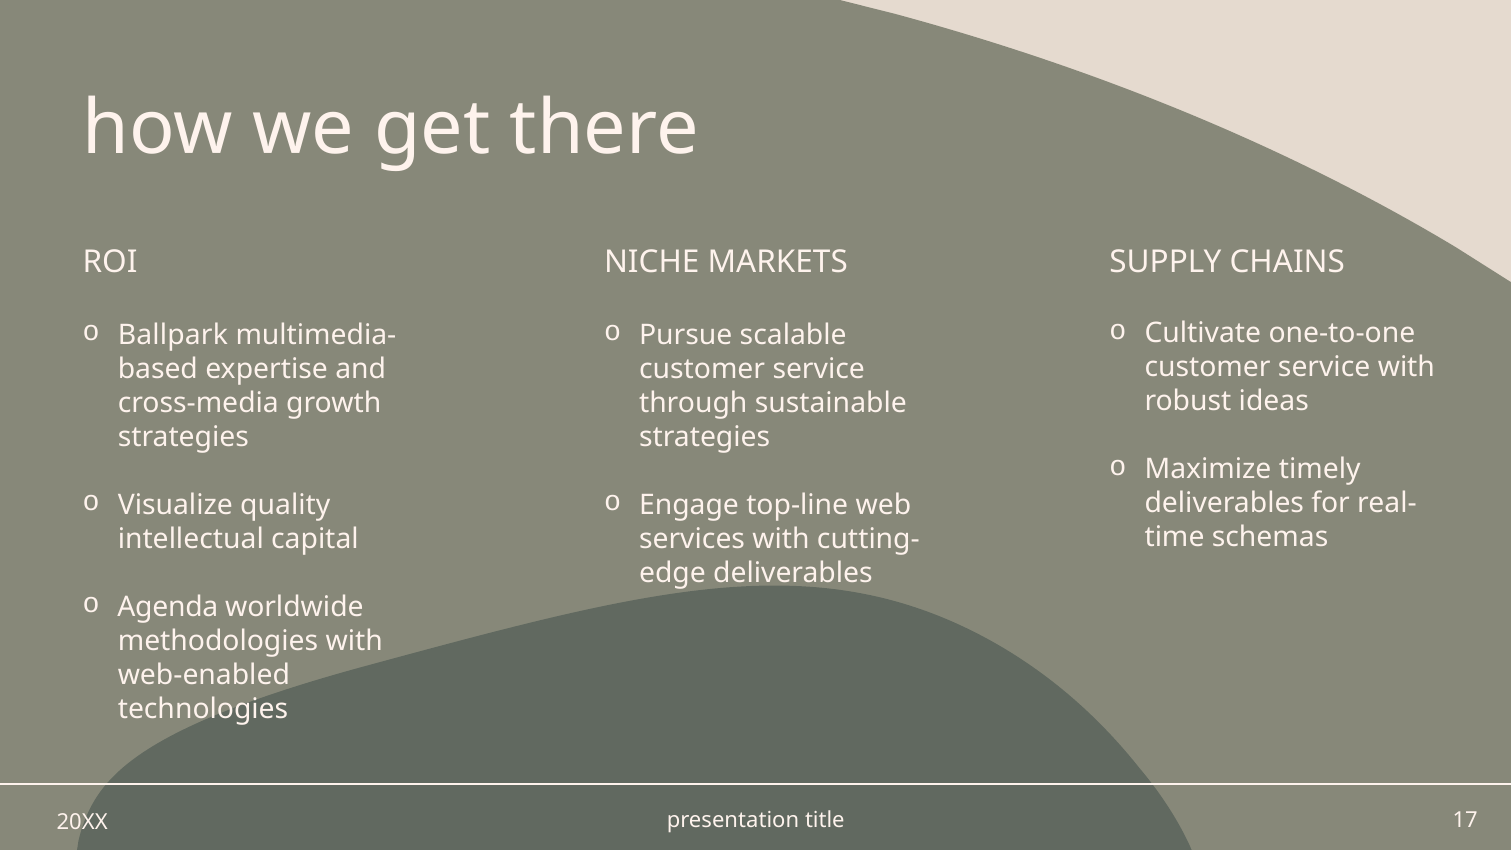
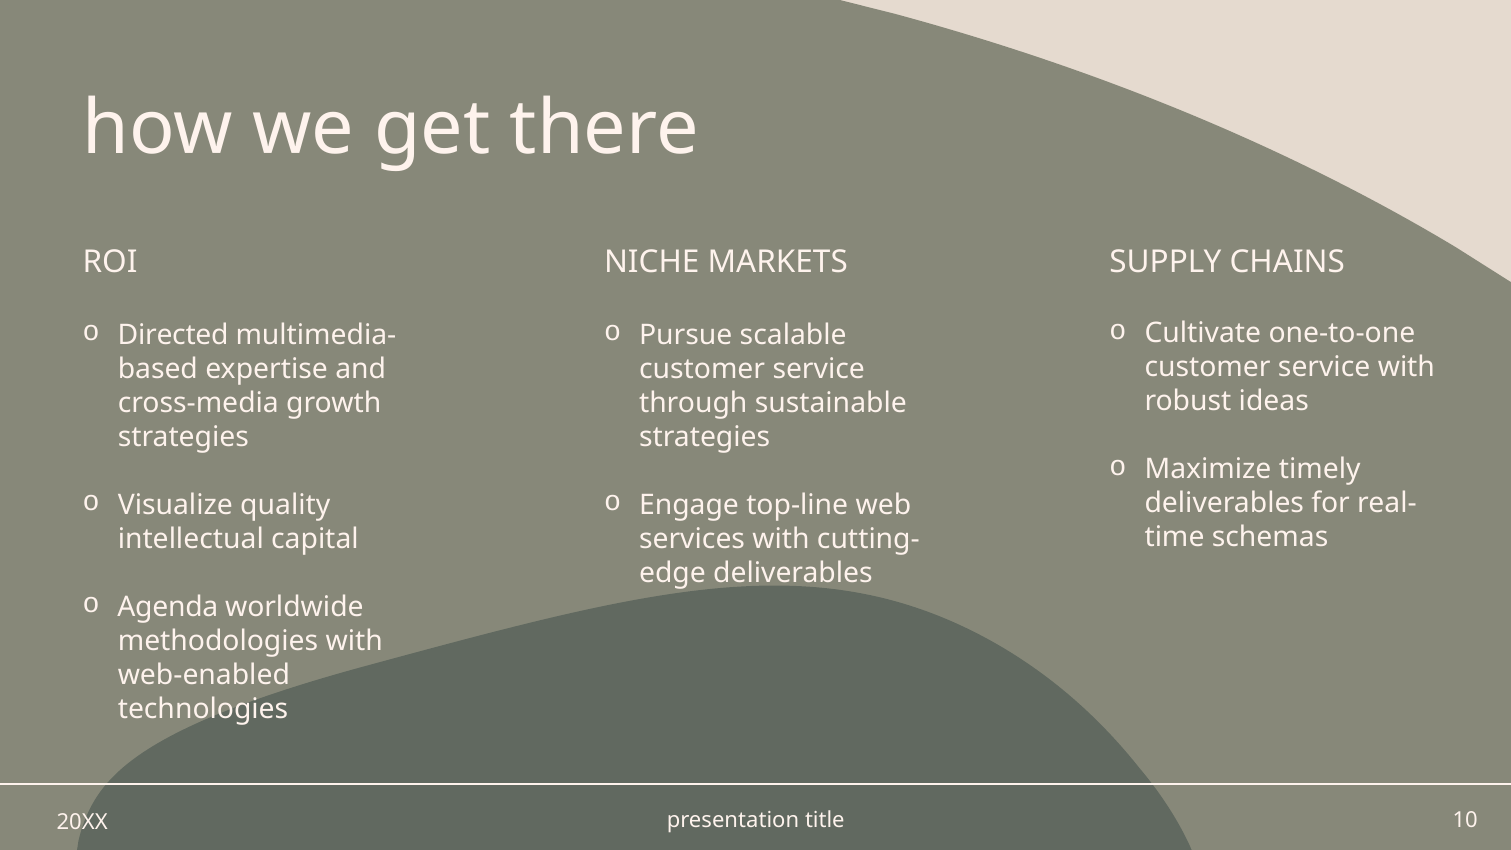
Ballpark: Ballpark -> Directed (173, 335)
17: 17 -> 10 (1465, 820)
